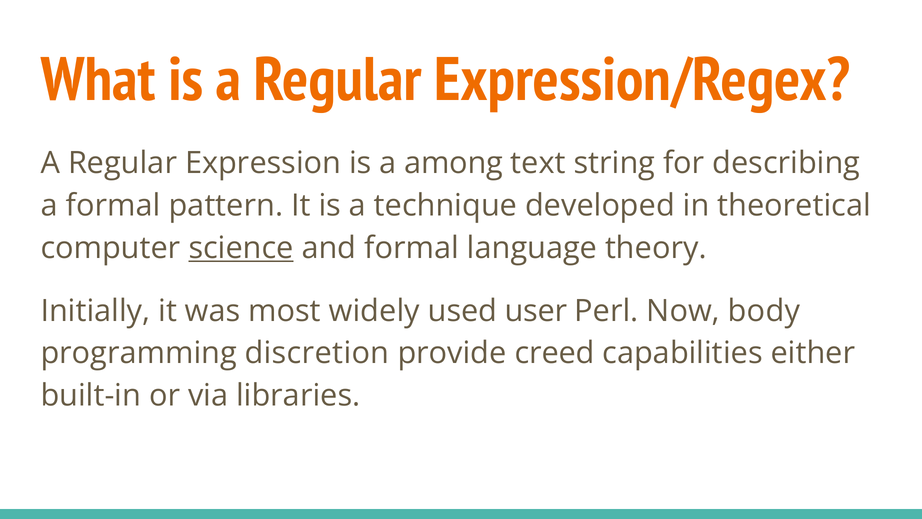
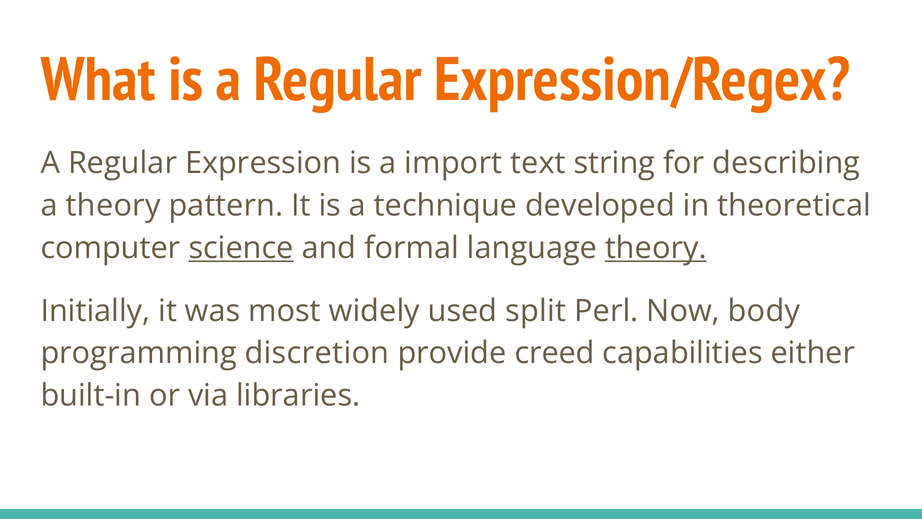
among: among -> import (453, 163)
a formal: formal -> theory (113, 205)
theory underline: none -> present (656, 248)
user: user -> split (536, 311)
